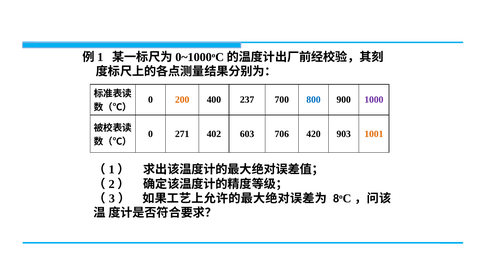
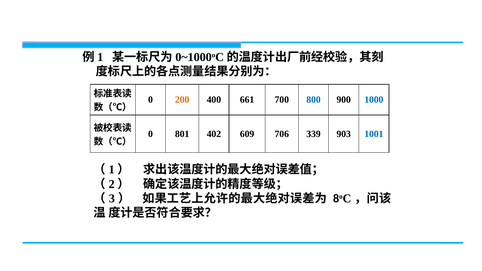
237: 237 -> 661 (247, 100)
1000 colour: purple -> blue (374, 100)
271: 271 -> 801 (182, 134)
603: 603 -> 609 (247, 134)
420: 420 -> 339 (314, 134)
1001 colour: orange -> blue (374, 134)
